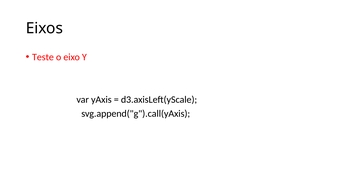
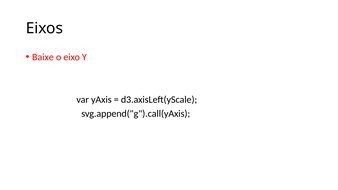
Teste: Teste -> Baixe (43, 57)
